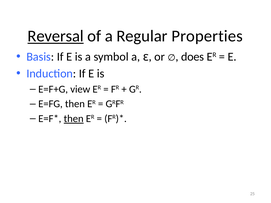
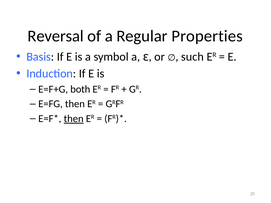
Reversal underline: present -> none (56, 36)
does: does -> such (192, 57)
view: view -> both (80, 89)
